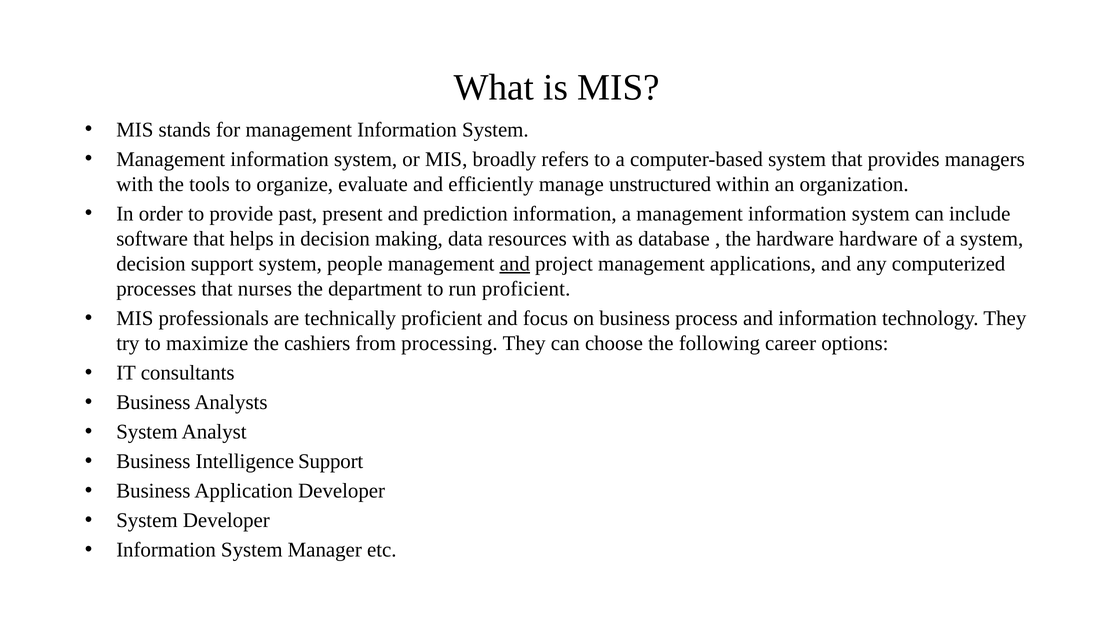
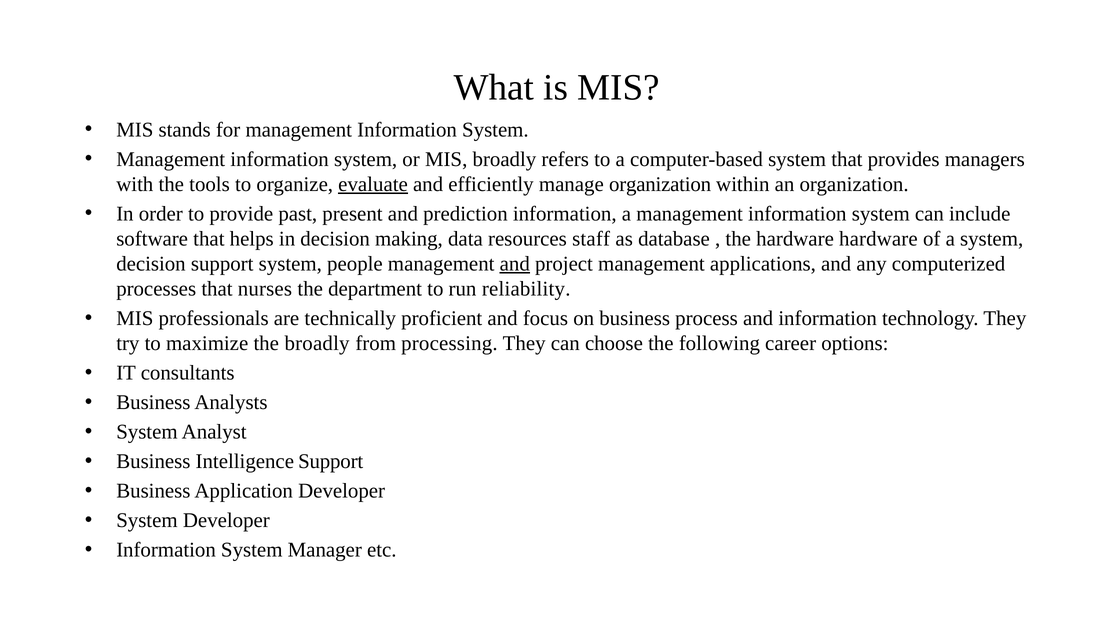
evaluate underline: none -> present (373, 184)
manage unstructured: unstructured -> organization (660, 184)
resources with: with -> staff (591, 239)
run proficient: proficient -> reliability (526, 289)
the cashiers: cashiers -> broadly (317, 343)
